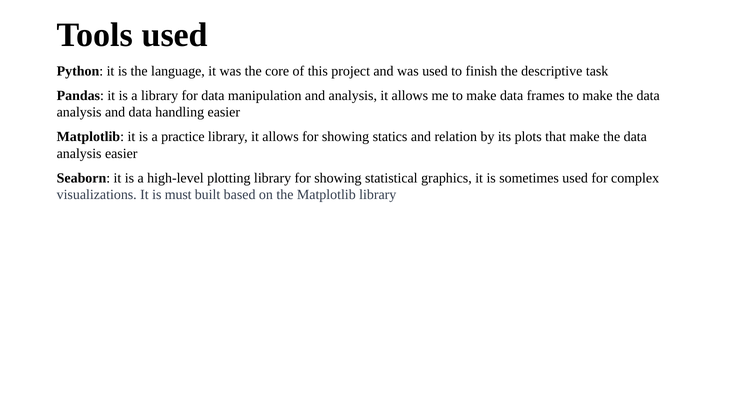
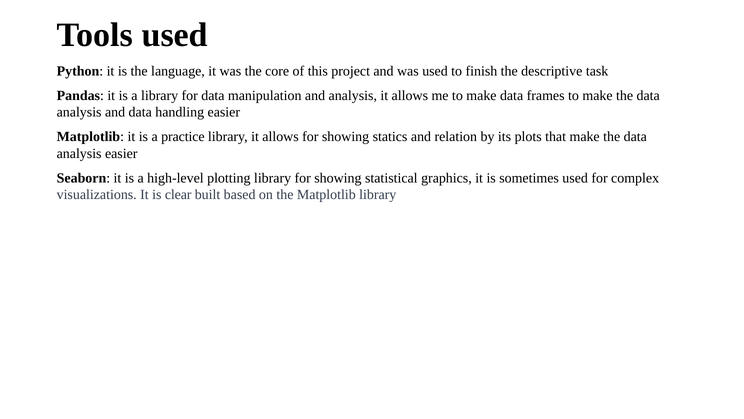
must: must -> clear (178, 195)
